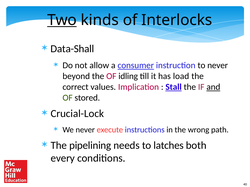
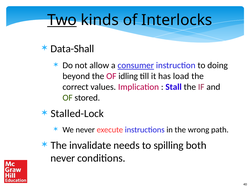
to never: never -> doing (218, 66)
Stall underline: present -> none (174, 87)
and underline: present -> none (213, 87)
Crucial-Lock: Crucial-Lock -> Stalled-Lock (77, 114)
pipelining: pipelining -> invalidate (90, 146)
latches: latches -> spilling (169, 146)
every: every -> never (63, 159)
